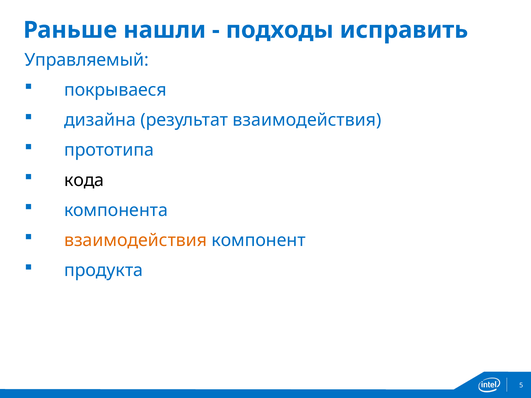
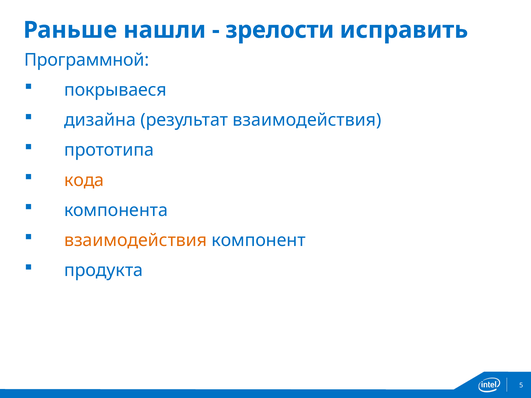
подходы: подходы -> зрелости (280, 30)
Управляемый: Управляемый -> Программной (87, 60)
кода colour: black -> orange (84, 180)
